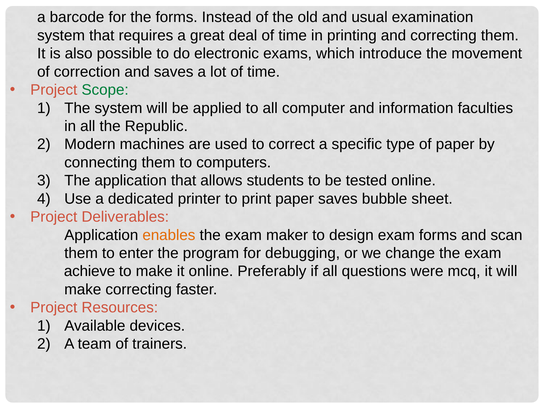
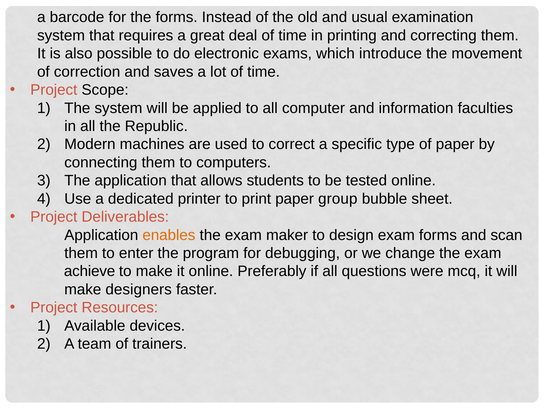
Scope colour: green -> black (105, 90)
paper saves: saves -> group (338, 199)
make correcting: correcting -> designers (139, 289)
